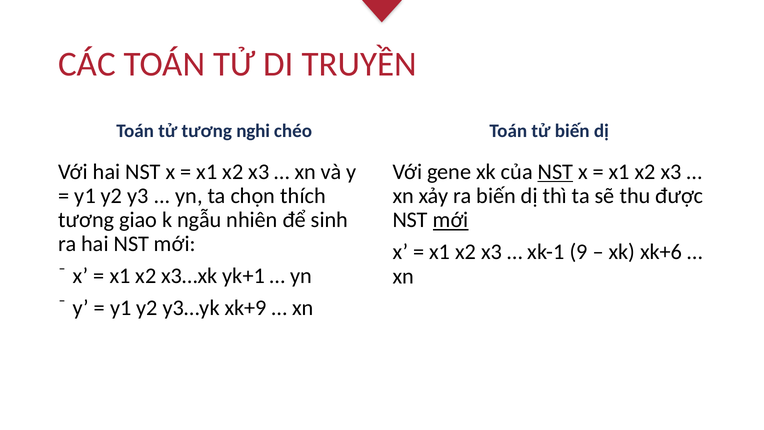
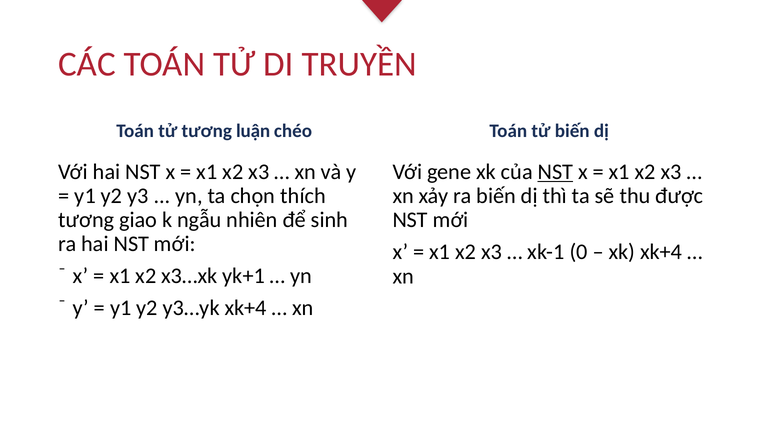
nghi: nghi -> luận (253, 131)
mới underline: present -> none (451, 220)
9: 9 -> 0 (579, 252)
xk xk+6: xk+6 -> xk+4 (661, 252)
y3…yk xk+9: xk+9 -> xk+4 (246, 308)
